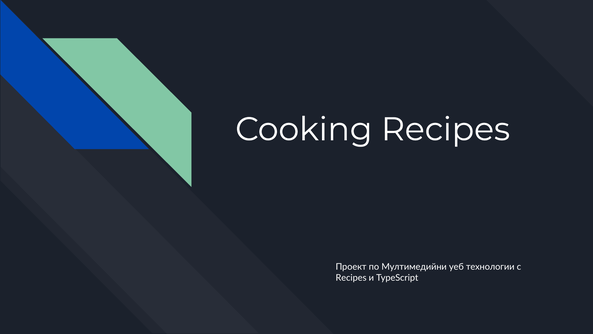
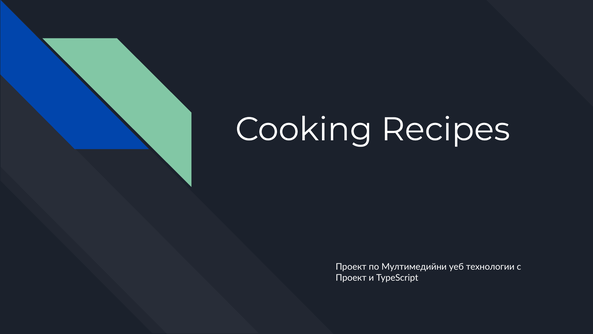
Recipes: Recipes -> Проект (351, 277)
